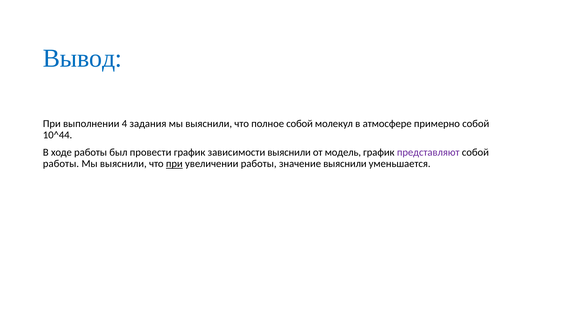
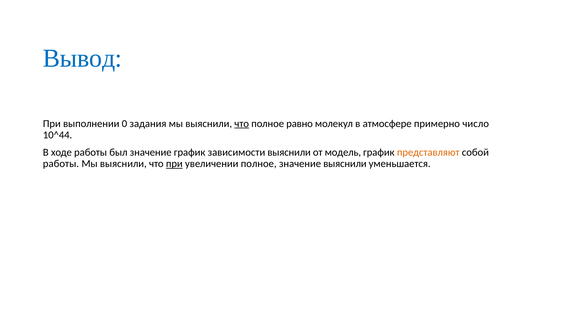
4: 4 -> 0 (125, 124)
что underline: none -> present (242, 124)
полное собой: собой -> равно (300, 124)
примерно собой: собой -> число (476, 124)
был провести: провести -> значение (151, 152)
представляют colour: purple -> orange (428, 152)
увеличении работы: работы -> полное (259, 164)
